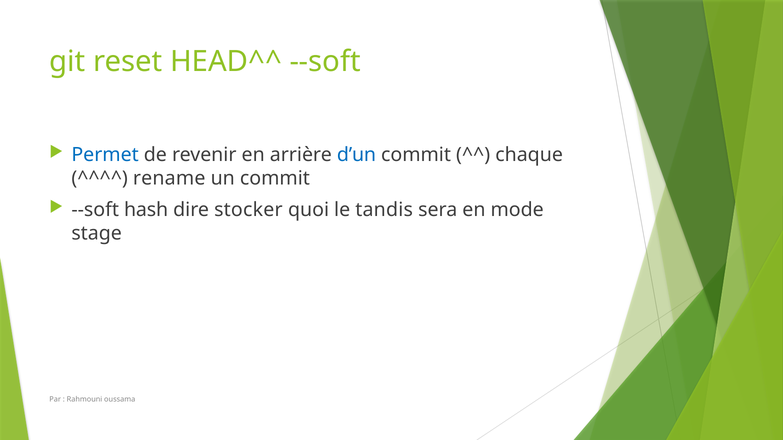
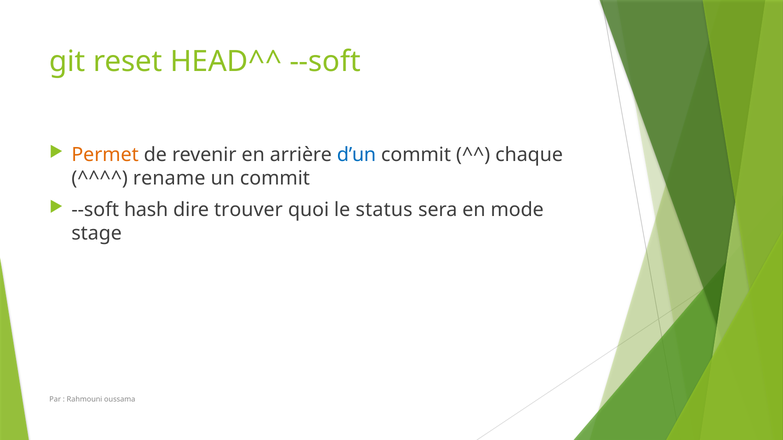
Permet colour: blue -> orange (105, 155)
stocker: stocker -> trouver (248, 210)
tandis: tandis -> status (384, 210)
